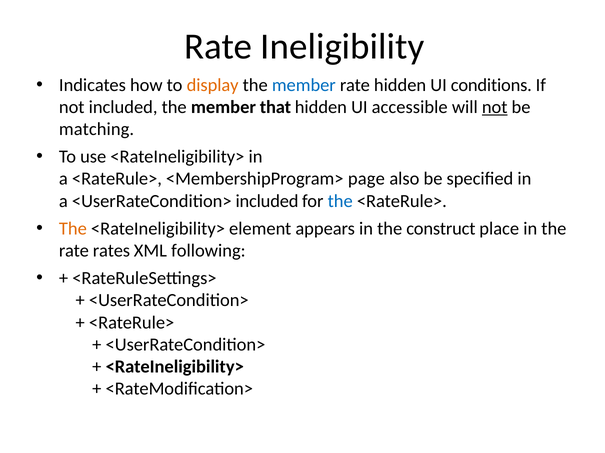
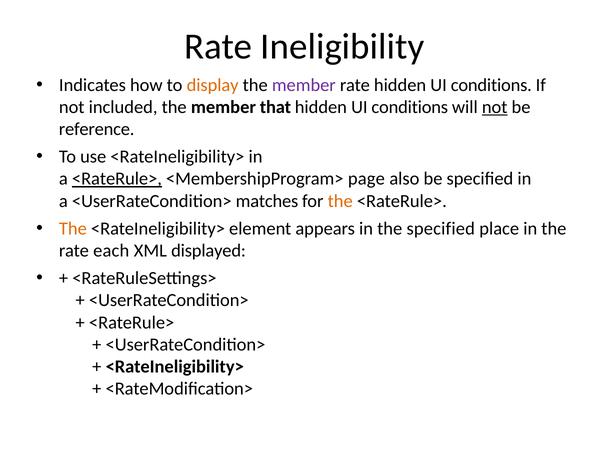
member colour: blue -> purple (304, 85)
accessible: accessible -> conditions (410, 107)
matching: matching -> reference (97, 129)
<RateRule> underline: none -> present (117, 179)
<UserRateCondition> included: included -> matches (267, 201)
the colour: blue -> orange (340, 201)
the construct: construct -> specified (441, 229)
rates: rates -> each (111, 251)
following: following -> displayed (208, 251)
